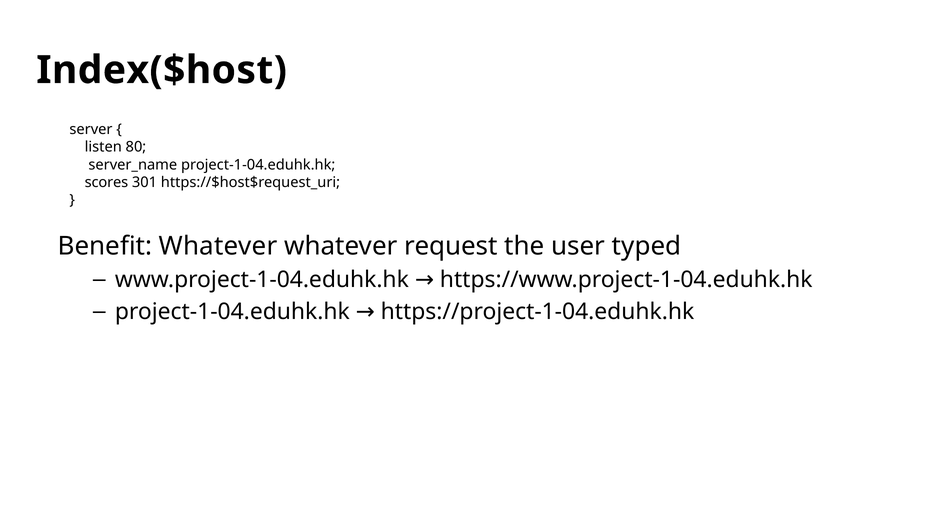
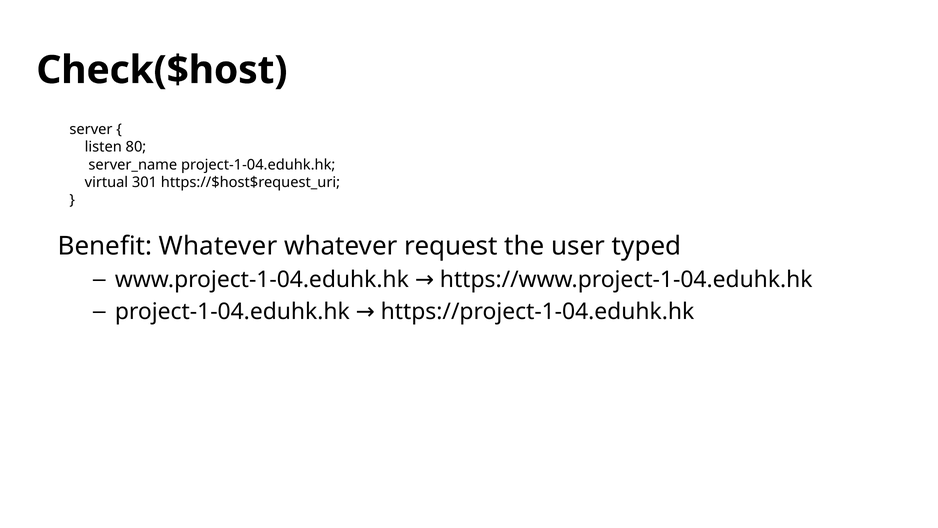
Index($host: Index($host -> Check($host (162, 70)
scores: scores -> virtual (106, 182)
